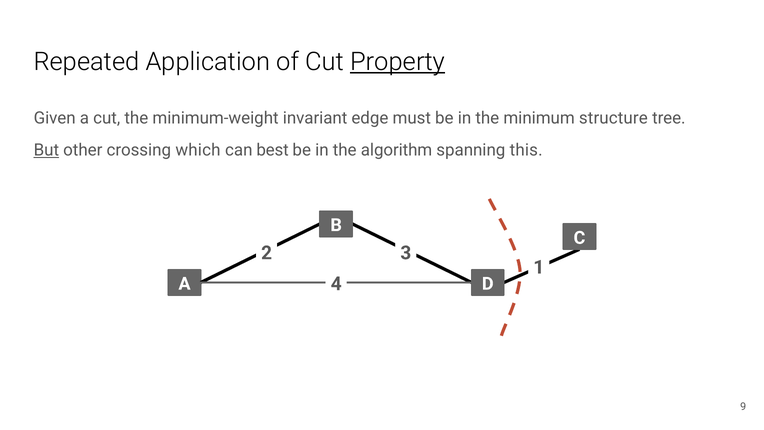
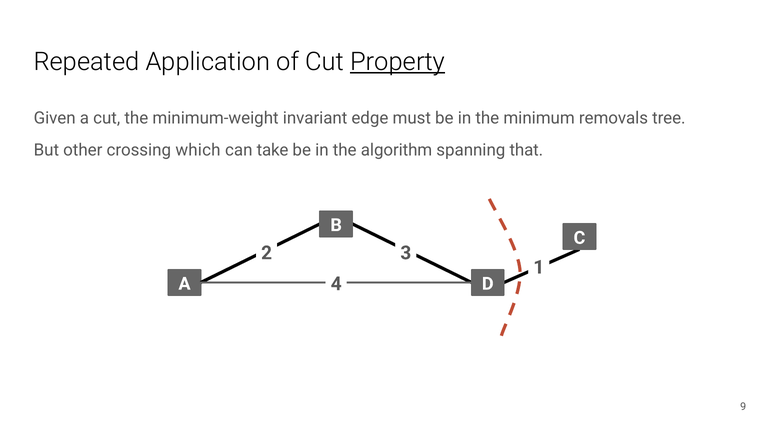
structure: structure -> removals (613, 118)
But underline: present -> none (46, 150)
best: best -> take (273, 150)
this: this -> that (526, 150)
